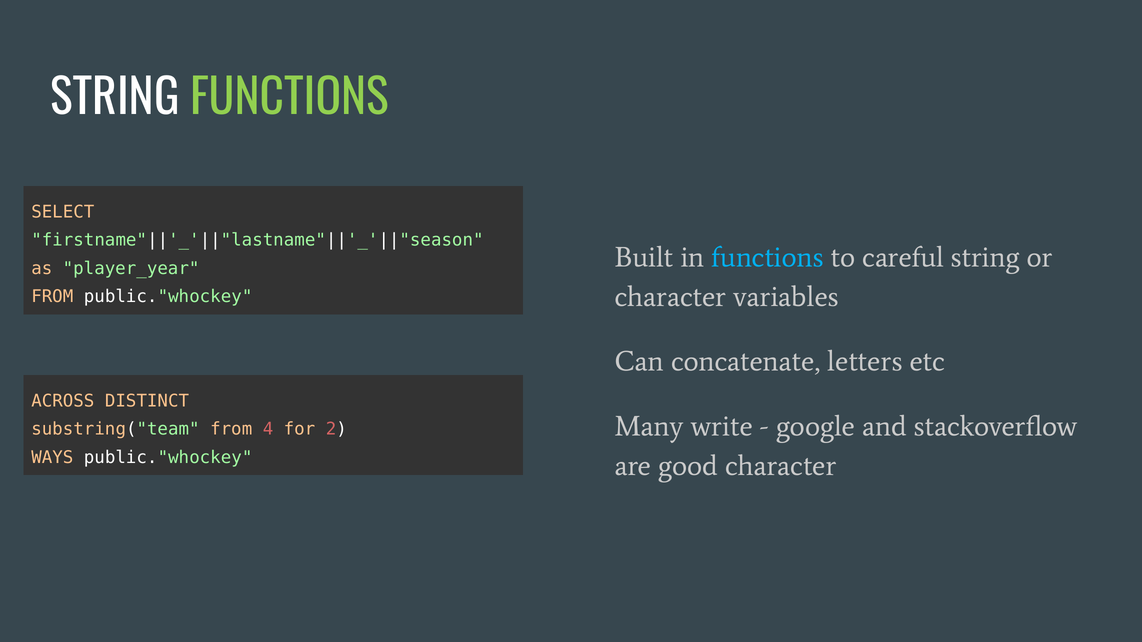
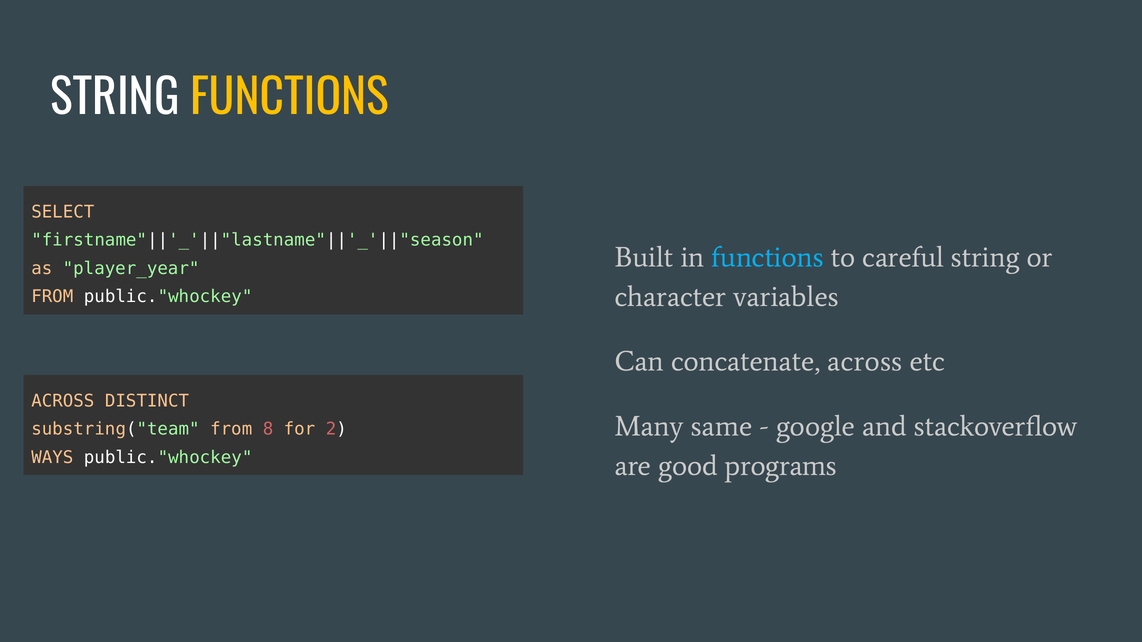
FUNCTIONS colour: light green -> yellow (290, 99)
concatenate letters: letters -> across (865, 362)
write: write -> same (722, 427)
4: 4 -> 8 (268, 429)
good character: character -> programs (781, 466)
